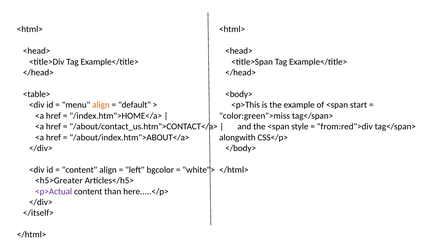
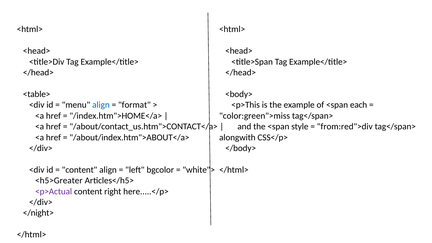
align colour: orange -> blue (101, 105)
default: default -> format (134, 105)
start: start -> each (359, 105)
than: than -> right (113, 191)
</itself>: </itself> -> </night> (38, 213)
